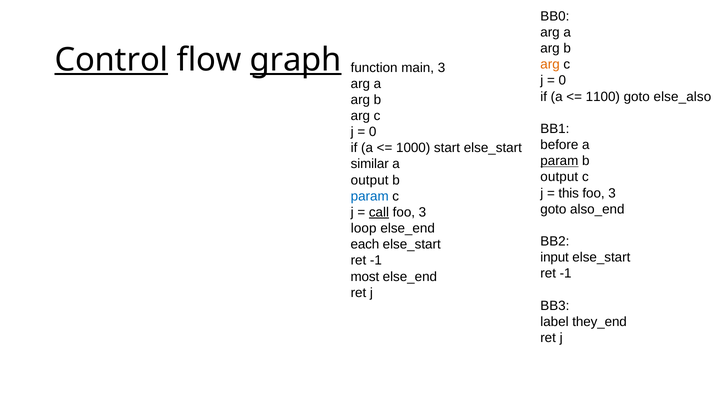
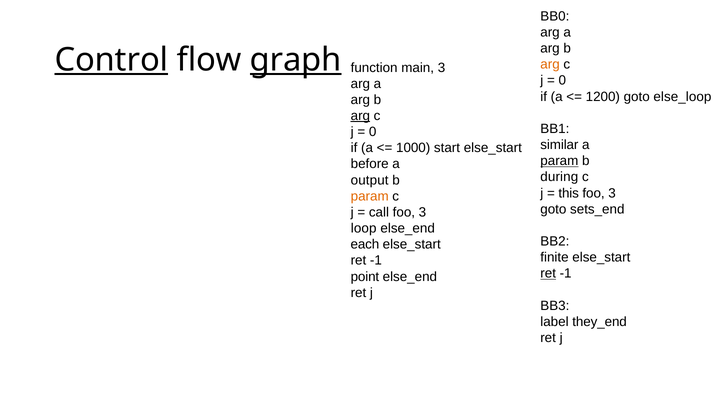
1100: 1100 -> 1200 (603, 97)
else_also: else_also -> else_loop (682, 97)
arg underline: none -> present (360, 116)
before: before -> similar (559, 145)
similar: similar -> before (370, 164)
output: output -> during (559, 177)
param colour: blue -> orange (370, 196)
also_end: also_end -> sets_end (597, 209)
call underline: present -> none (379, 212)
input: input -> finite (554, 258)
ret underline: none -> present (548, 274)
most: most -> point (365, 277)
